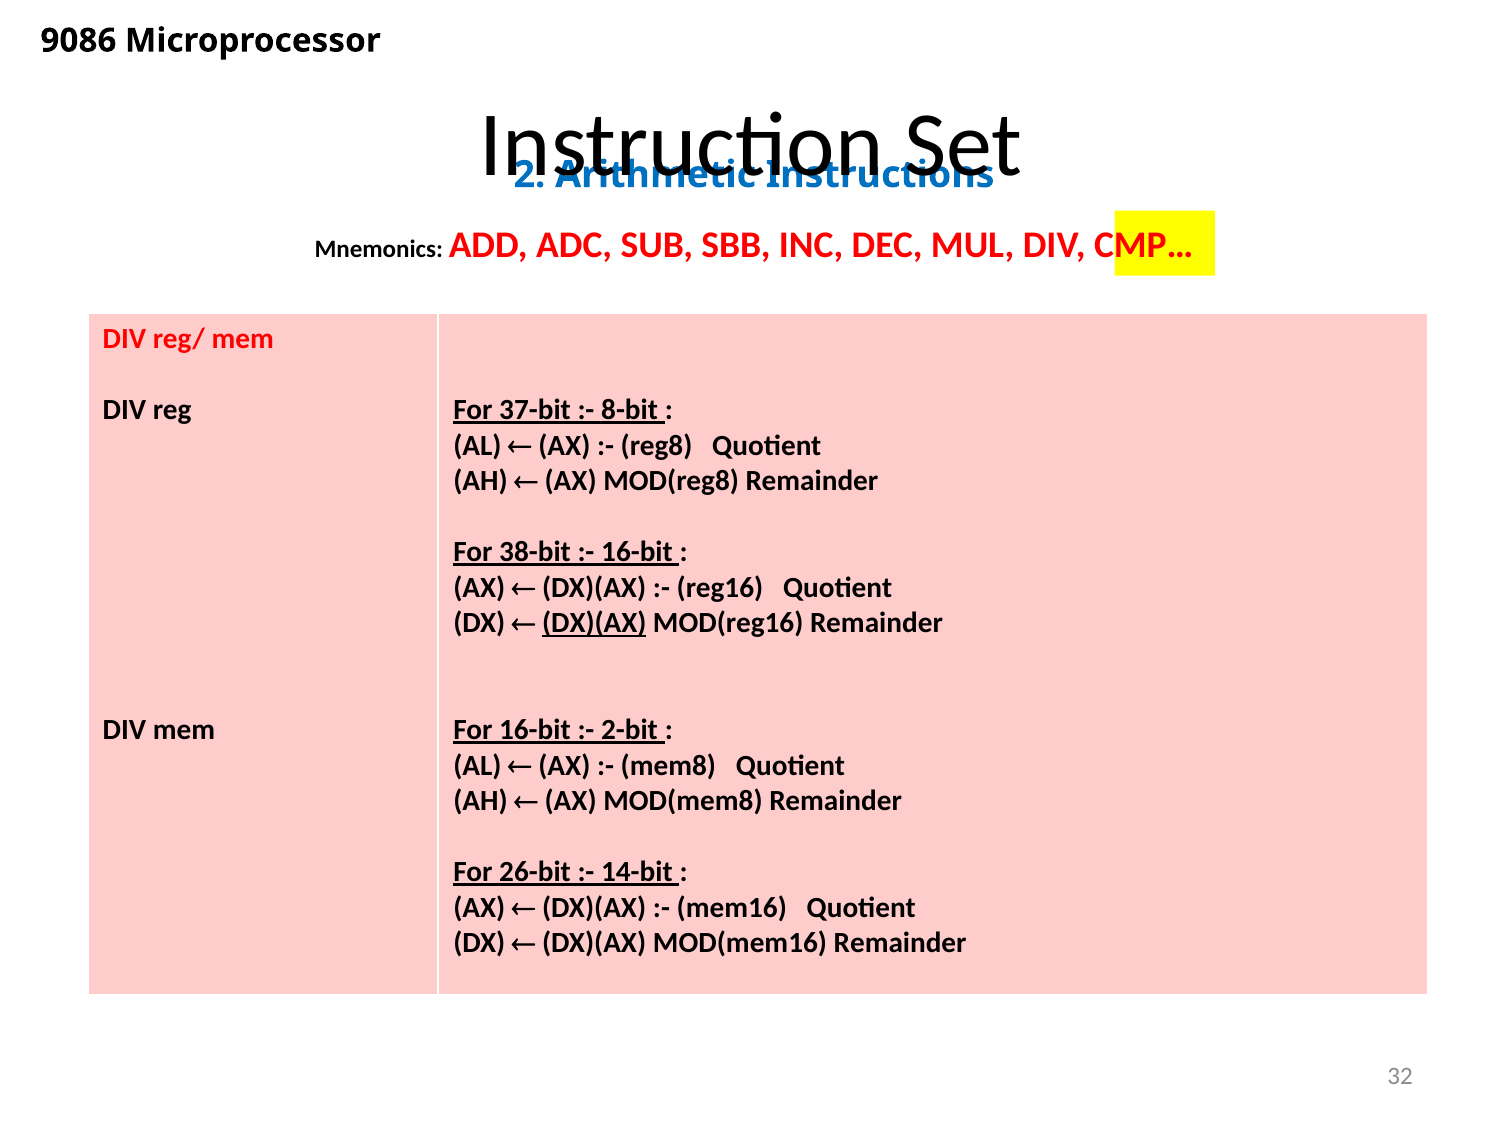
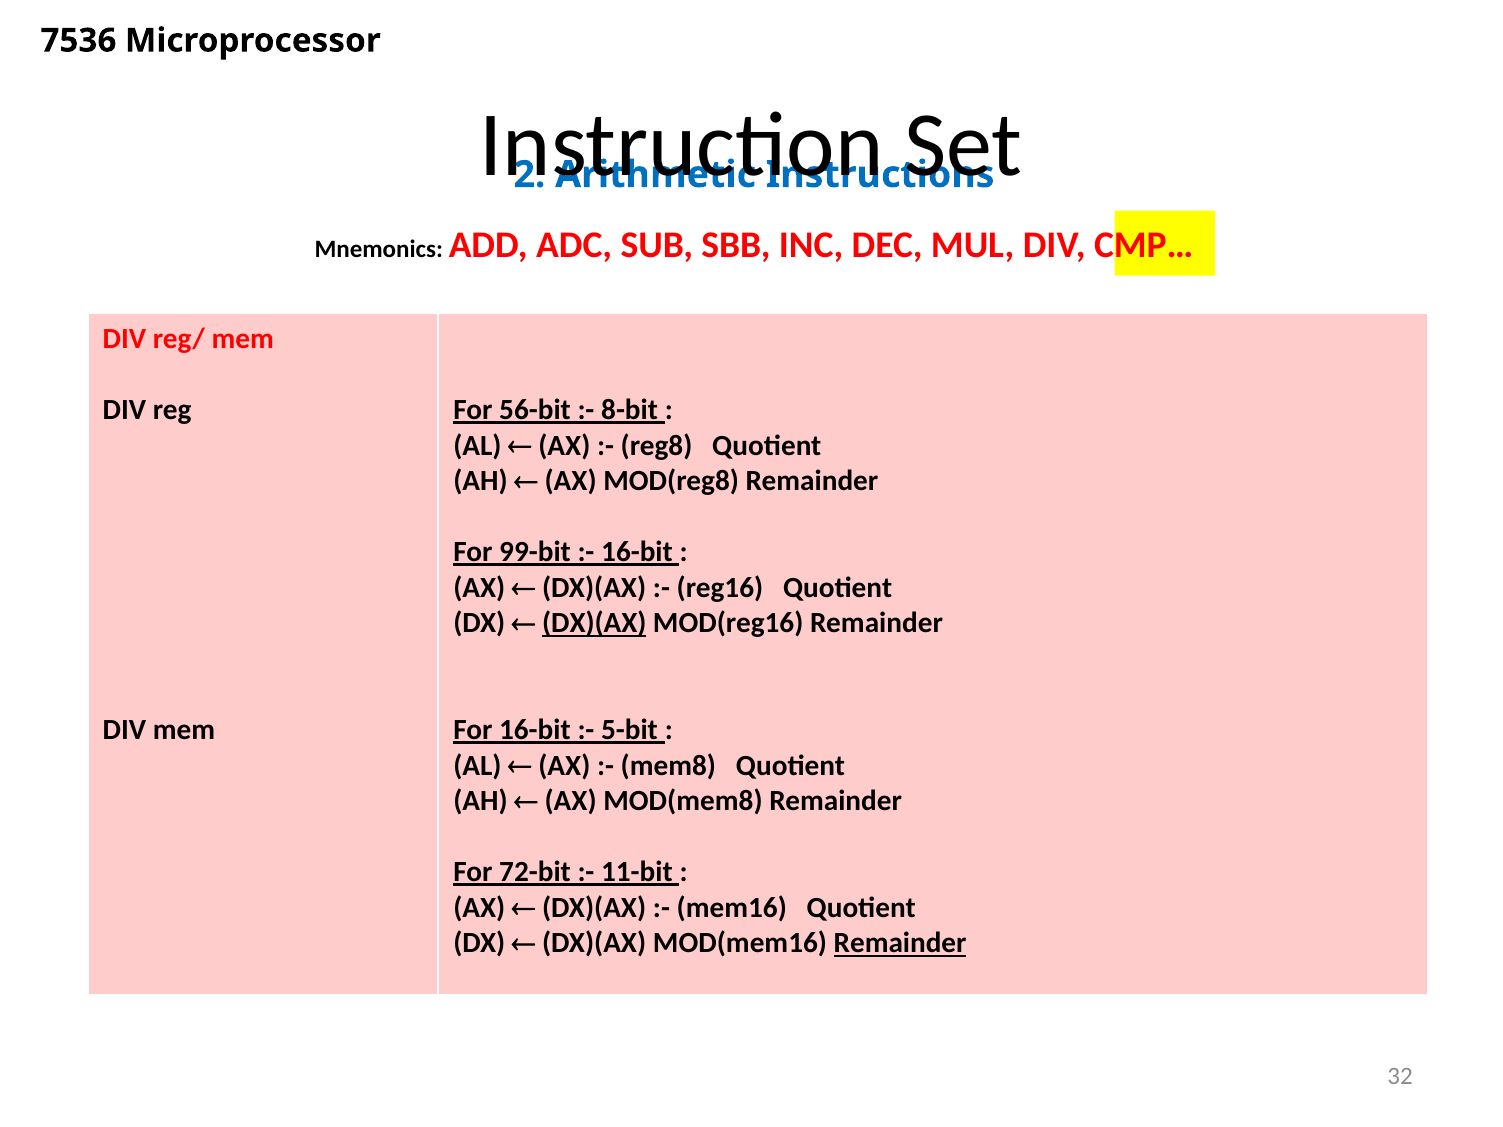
9086: 9086 -> 7536 (78, 41)
37-bit: 37-bit -> 56-bit (535, 410)
38-bit: 38-bit -> 99-bit (535, 552)
2-bit: 2-bit -> 5-bit (629, 730)
26-bit: 26-bit -> 72-bit (535, 872)
14-bit: 14-bit -> 11-bit (637, 872)
Remainder underline: none -> present (900, 943)
